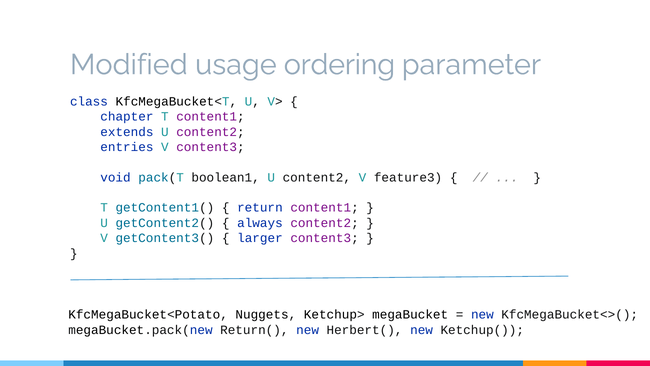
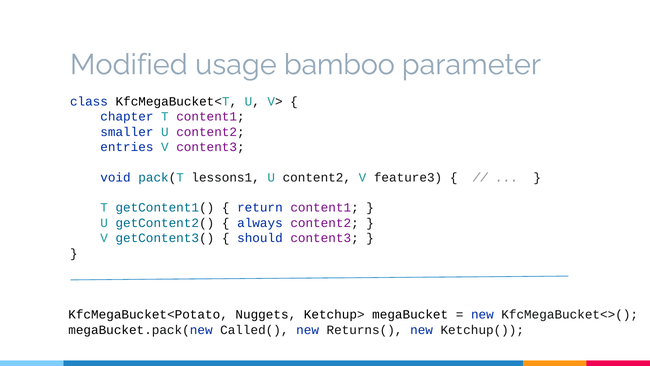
ordering: ordering -> bamboo (339, 65)
extends: extends -> smaller (127, 132)
boolean1: boolean1 -> lessons1 (226, 177)
larger: larger -> should (260, 238)
Return(: Return( -> Called( (254, 330)
Herbert(: Herbert( -> Returns( (364, 330)
